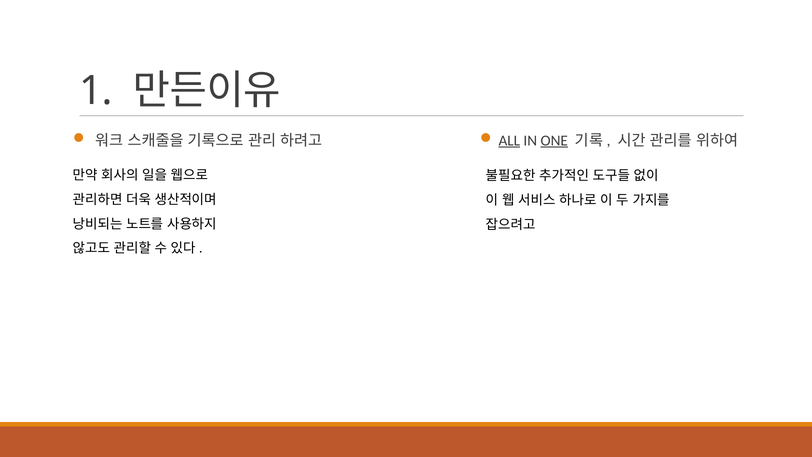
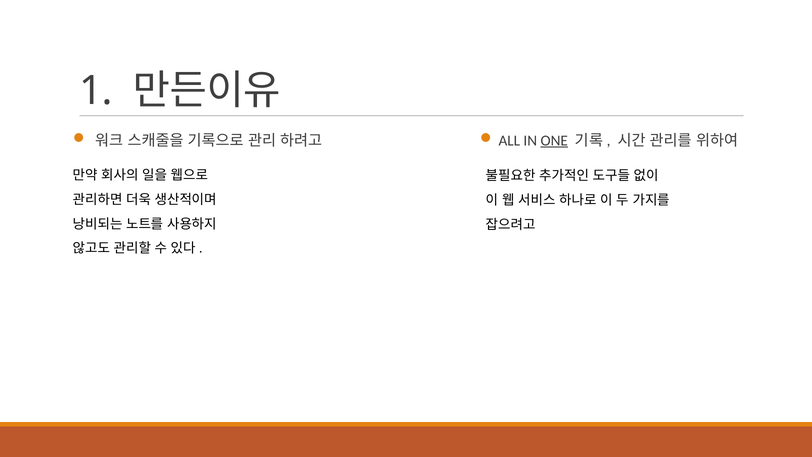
ALL underline: present -> none (509, 140)
